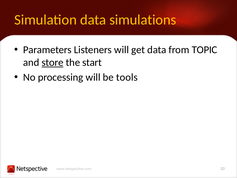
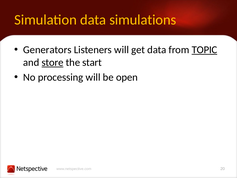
Parameters: Parameters -> Generators (47, 50)
TOPIC underline: none -> present (204, 50)
tools: tools -> open (127, 77)
